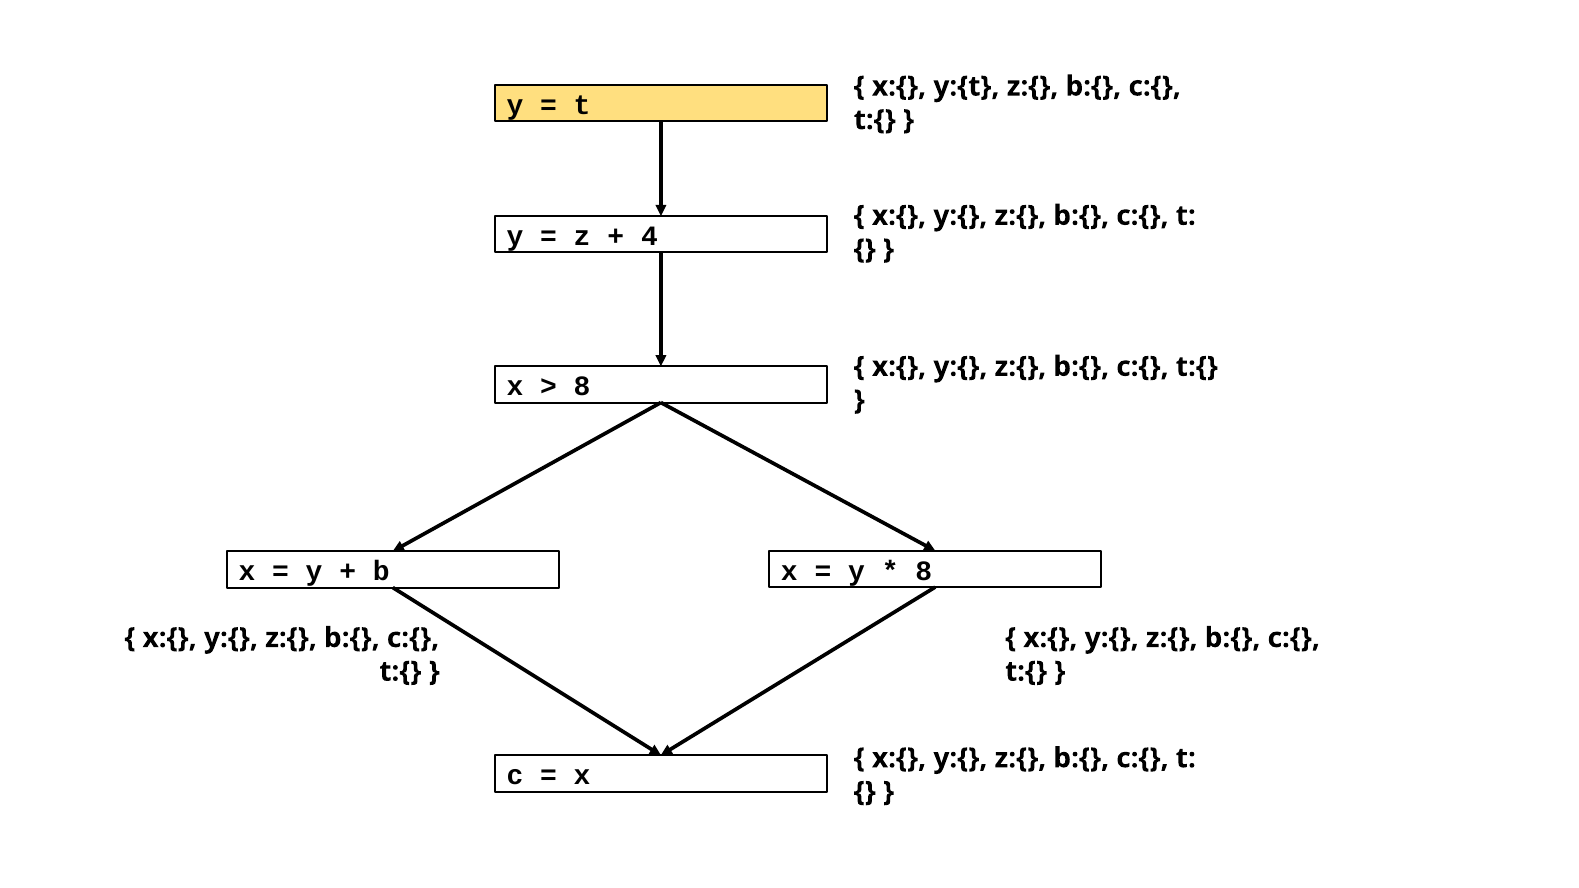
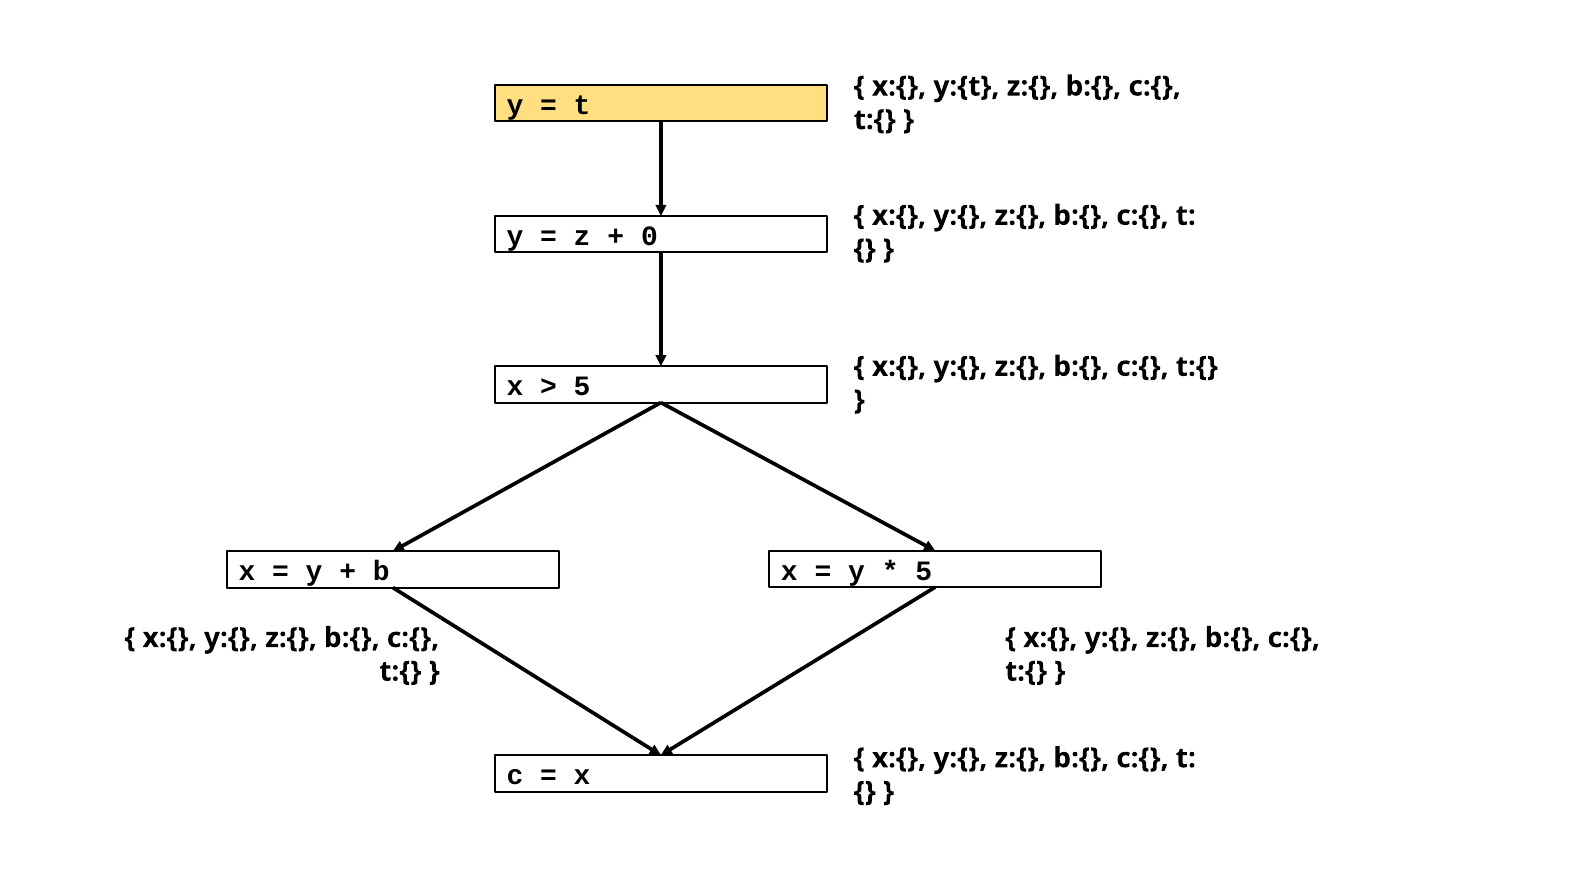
4: 4 -> 0 (649, 236)
8: 8 -> 5 (582, 386)
8: 8 -> 5 (924, 571)
